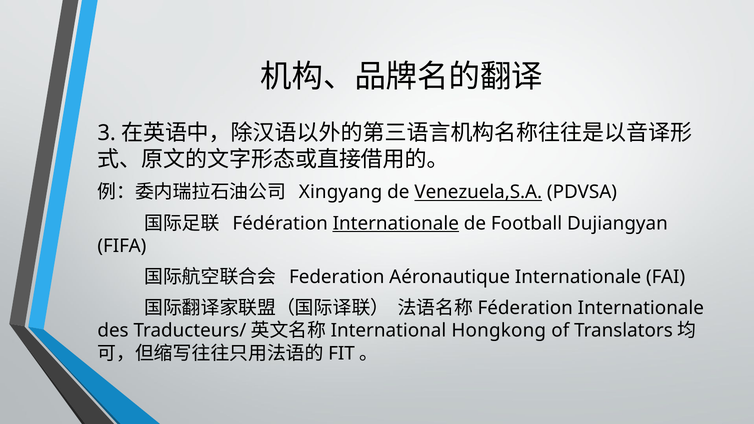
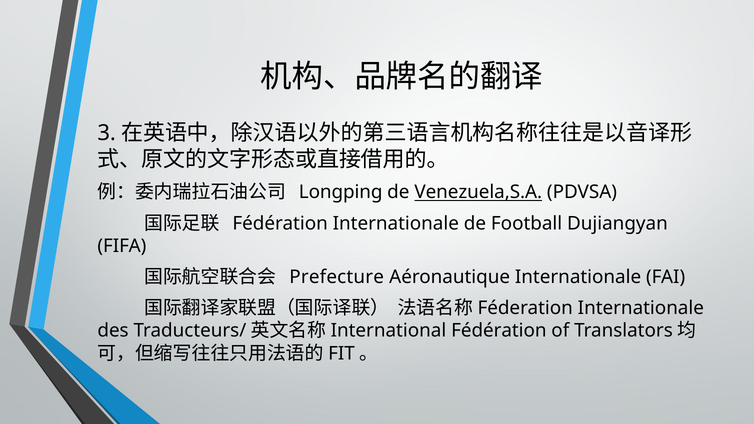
Xingyang: Xingyang -> Longping (341, 192)
Internationale underline: present -> none (396, 223)
Federation: Federation -> Prefecture (337, 277)
Hongkong: Hongkong -> Fédération (499, 331)
